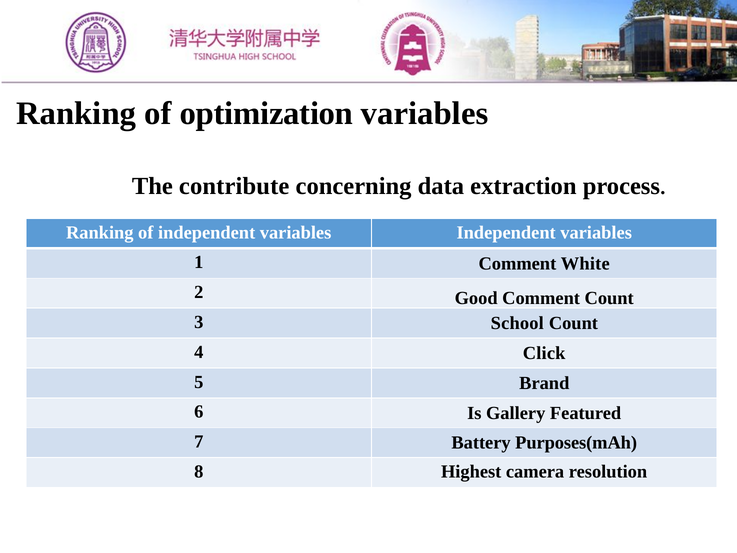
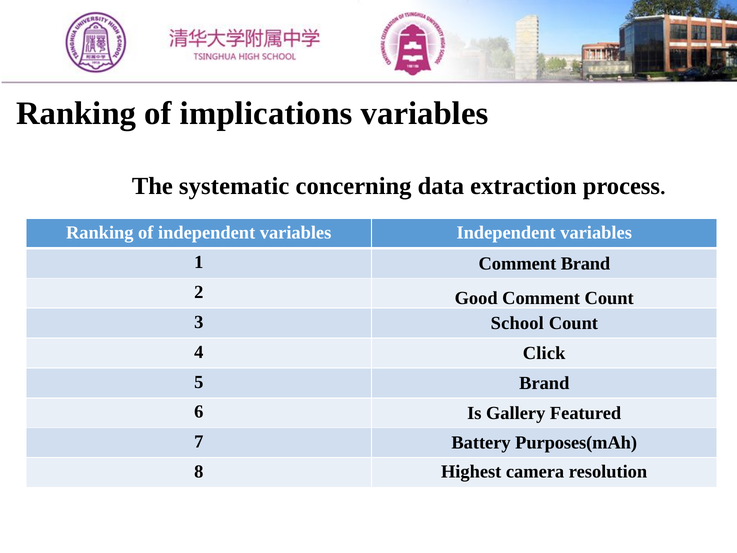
optimization: optimization -> implications (266, 113)
contribute: contribute -> systematic (234, 186)
Comment White: White -> Brand (585, 263)
